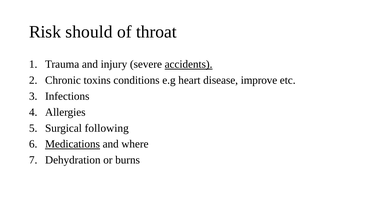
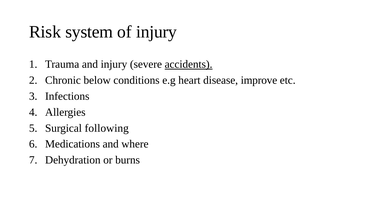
should: should -> system (89, 32)
of throat: throat -> injury (157, 32)
toxins: toxins -> below (97, 80)
Medications underline: present -> none (73, 144)
